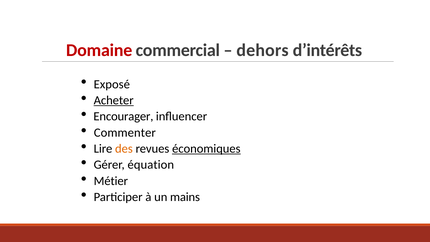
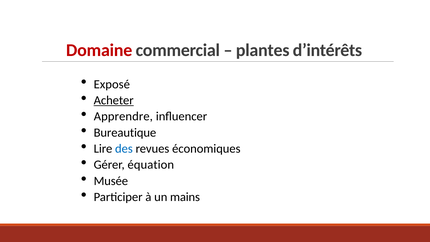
dehors: dehors -> plantes (263, 50)
Encourager: Encourager -> Apprendre (123, 116)
Commenter: Commenter -> Bureautique (125, 132)
des colour: orange -> blue (124, 149)
économiques underline: present -> none (206, 149)
Métier: Métier -> Musée (111, 181)
